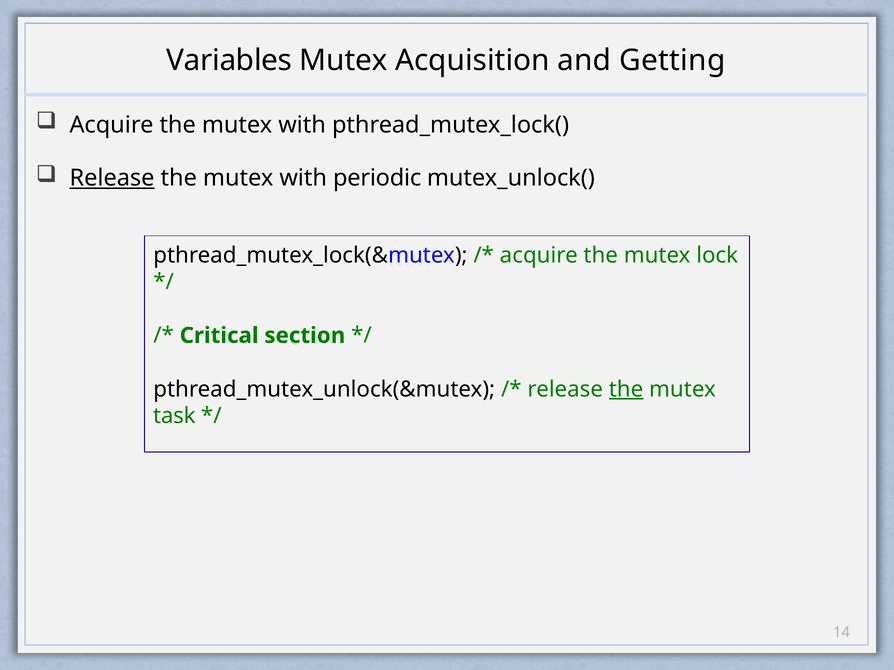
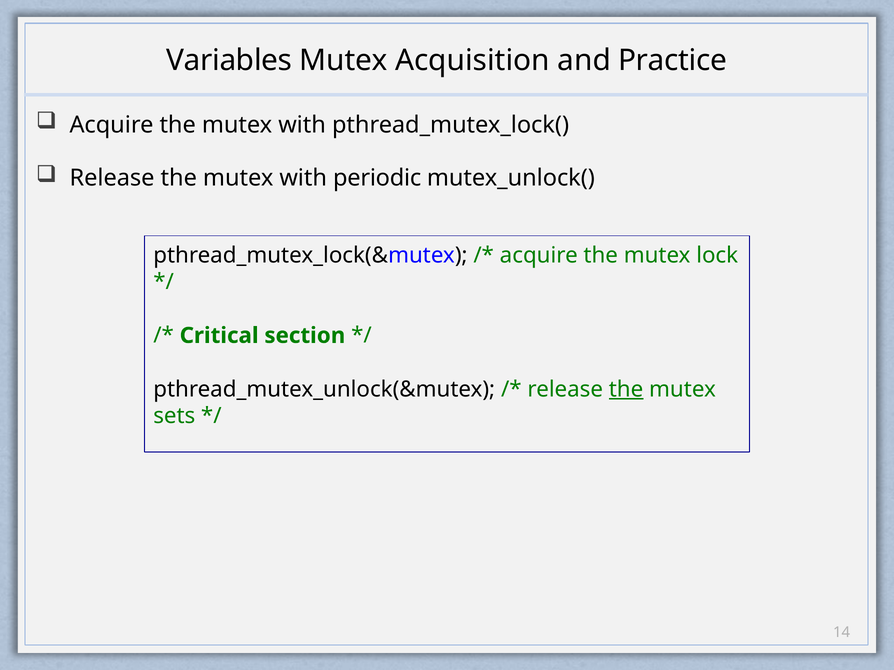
Getting: Getting -> Practice (673, 61)
Release underline: present -> none (112, 178)
task: task -> sets (174, 416)
